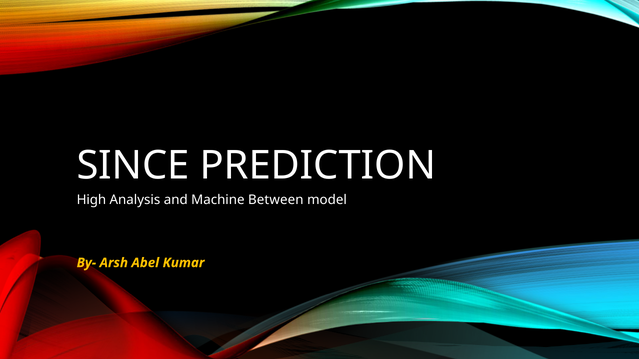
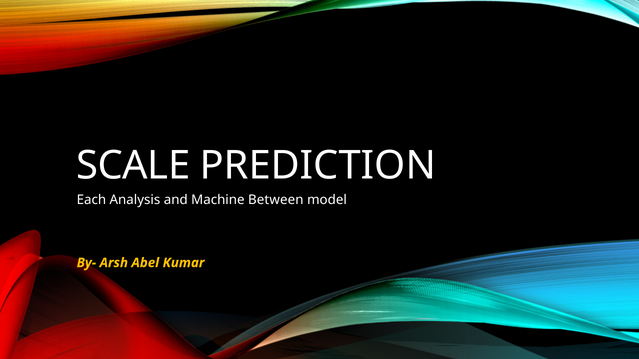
SINCE: SINCE -> SCALE (133, 166)
High: High -> Each (91, 200)
